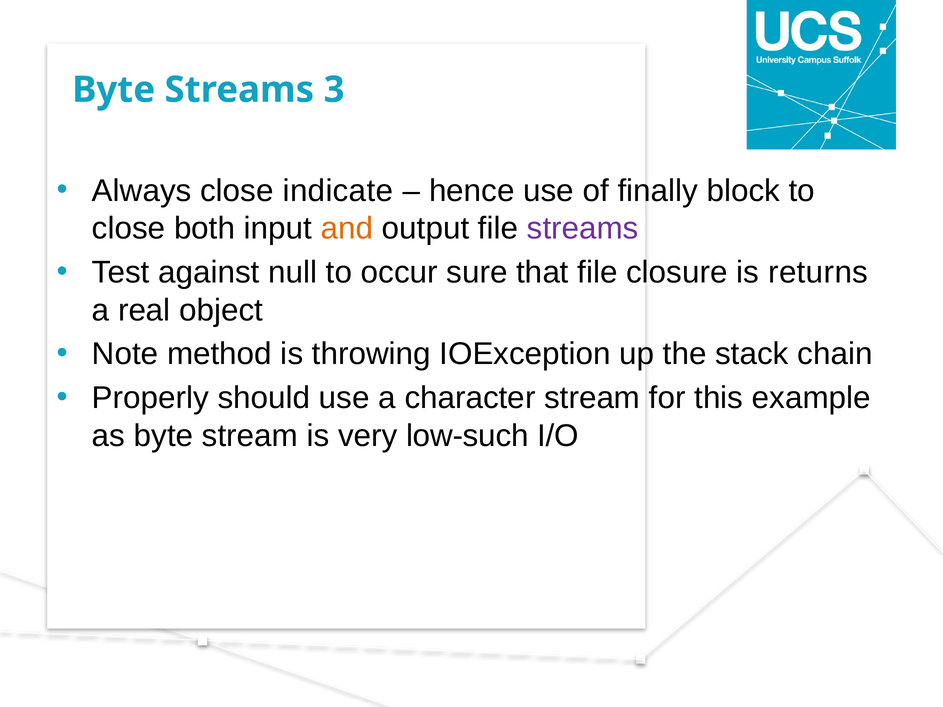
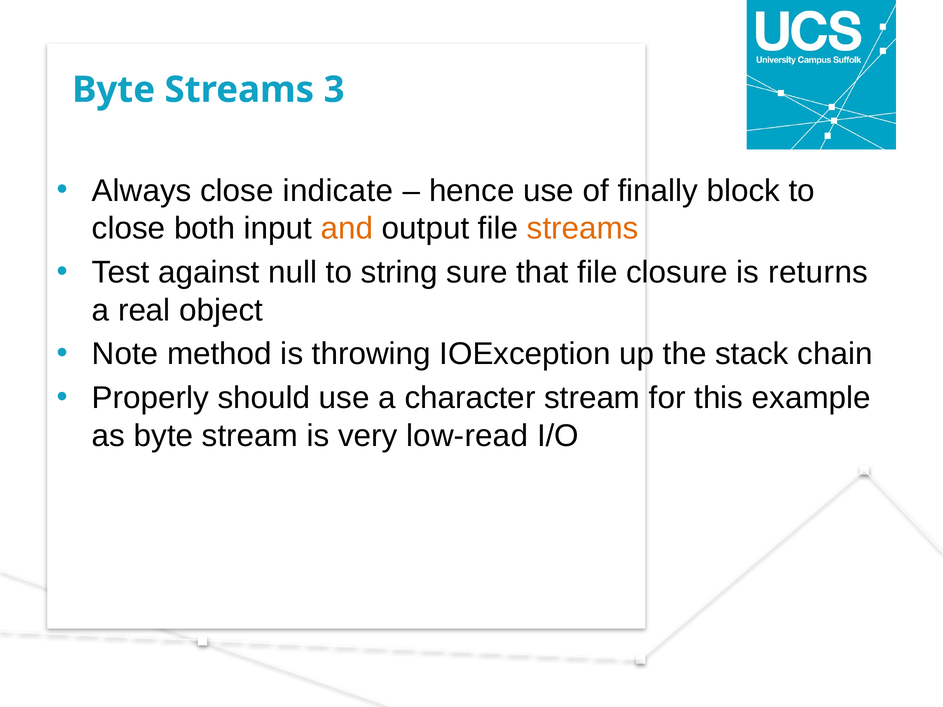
streams colour: purple -> orange (583, 229)
occur: occur -> string (399, 273)
low-such: low-such -> low-read (467, 436)
